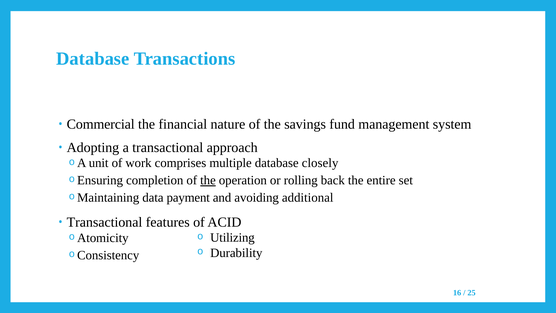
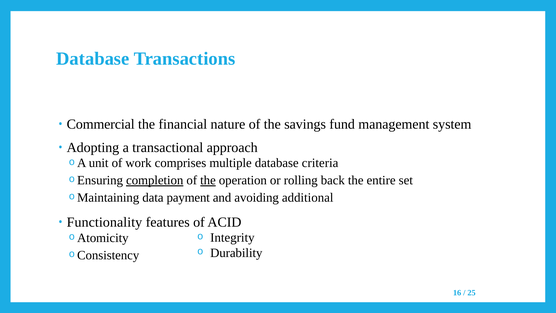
closely: closely -> criteria (320, 163)
completion underline: none -> present (155, 180)
Transactional: Transactional -> Functionality (104, 222)
Utilizing: Utilizing -> Integrity (232, 237)
